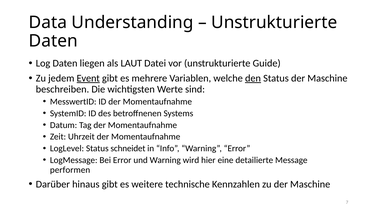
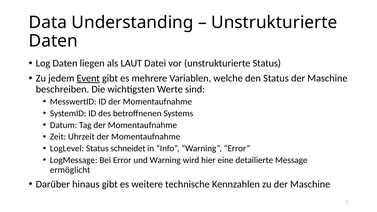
unstrukturierte Guide: Guide -> Status (267, 63)
den underline: present -> none (253, 78)
performen: performen -> ermöglicht (70, 170)
